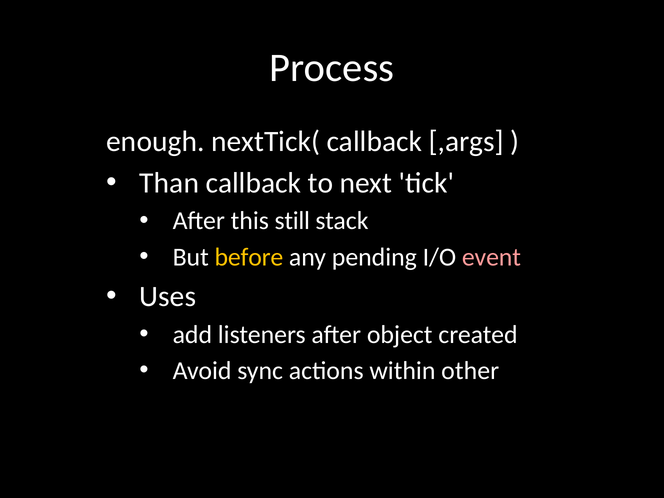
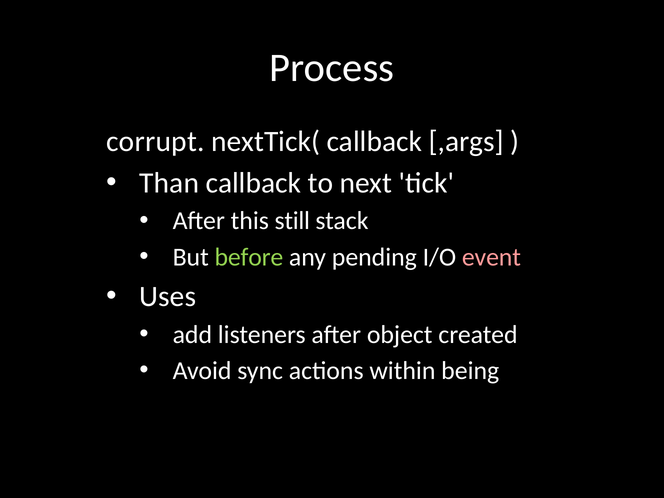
enough: enough -> corrupt (155, 142)
before colour: yellow -> light green (249, 257)
other: other -> being (470, 371)
